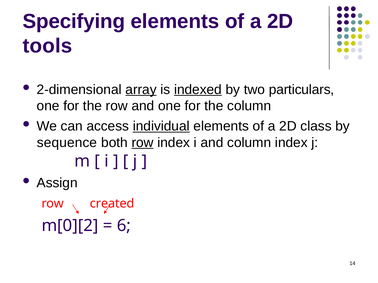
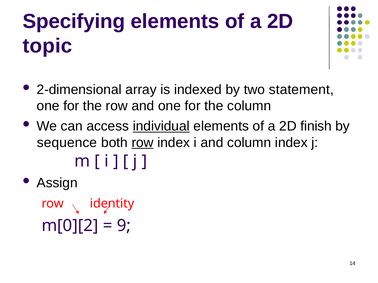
tools: tools -> topic (48, 46)
array underline: present -> none (141, 90)
indexed underline: present -> none (198, 90)
particulars: particulars -> statement (301, 90)
class: class -> finish (316, 126)
created: created -> identity (112, 204)
6: 6 -> 9 (124, 226)
